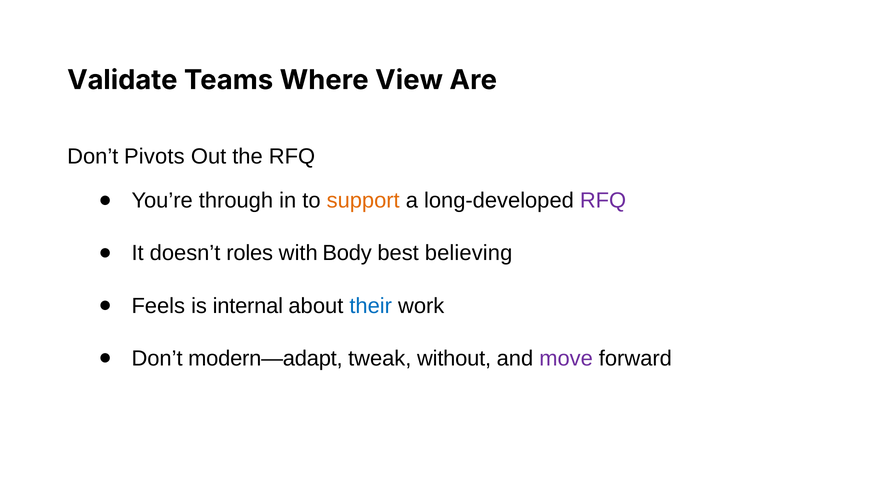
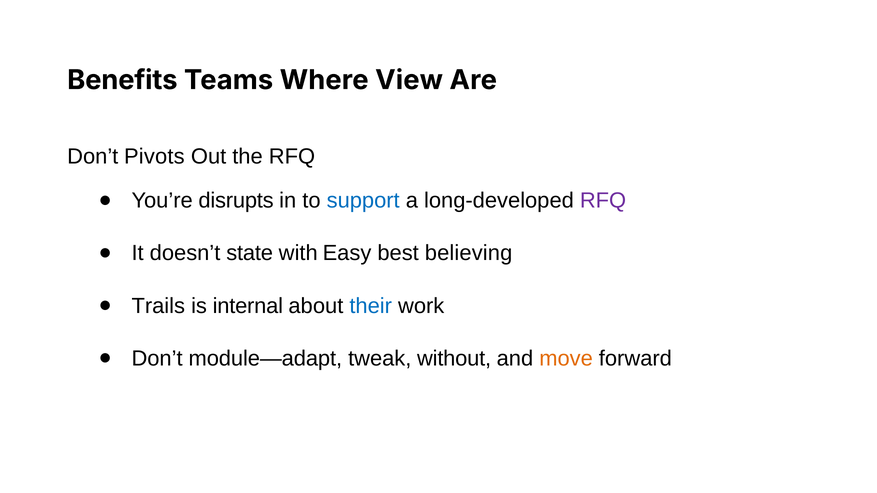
Validate: Validate -> Benefits (122, 80)
through: through -> disrupts (236, 201)
support colour: orange -> blue (363, 201)
roles: roles -> state (250, 253)
Body: Body -> Easy (347, 253)
Feels: Feels -> Trails (158, 306)
modern—adapt: modern—adapt -> module—adapt (265, 359)
move colour: purple -> orange (566, 359)
